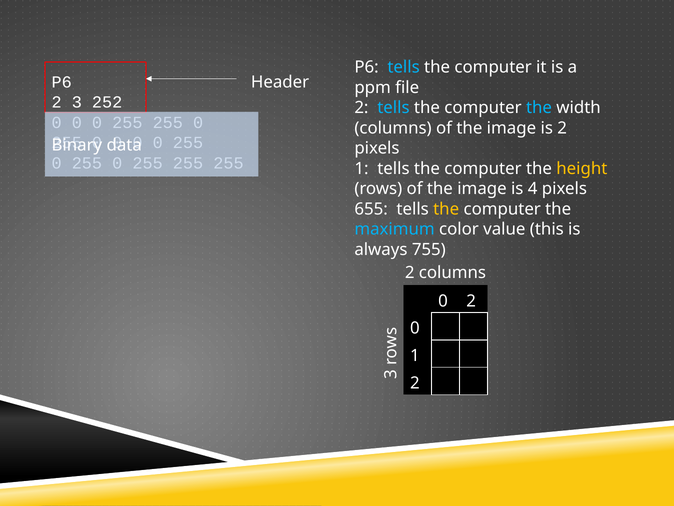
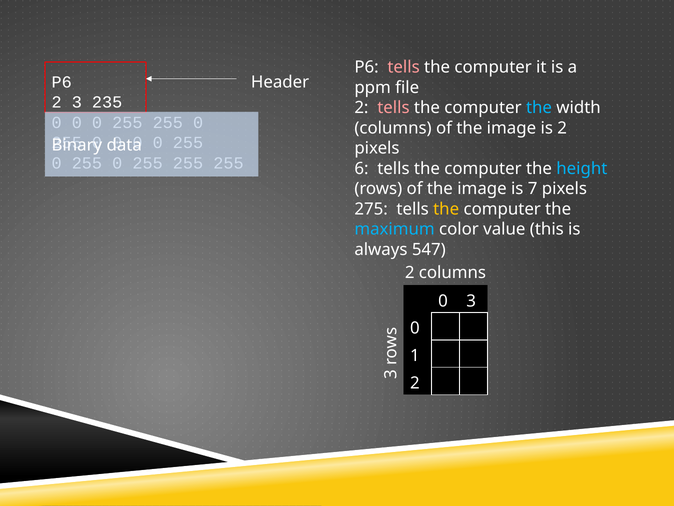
tells colour: light blue -> pink (404, 67)
252: 252 -> 235 (107, 102)
tells colour: light blue -> pink (393, 108)
1: 1 -> 6 (361, 168)
height colour: yellow -> light blue (582, 168)
4: 4 -> 7 (533, 189)
655: 655 -> 275 (371, 209)
755: 755 -> 547 (429, 249)
0 2: 2 -> 3 (471, 301)
